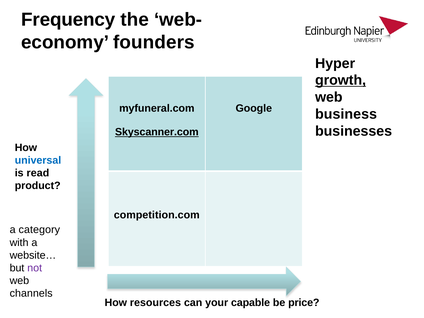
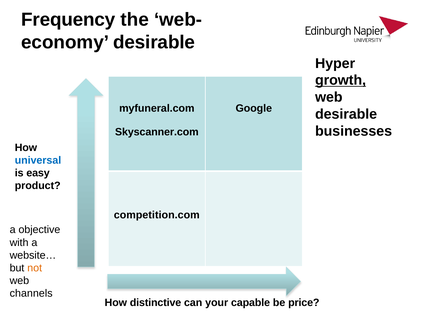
economy founders: founders -> desirable (154, 42)
business: business -> desirable (346, 114)
Skyscanner.com underline: present -> none (157, 132)
read: read -> easy (38, 173)
category: category -> objective (39, 230)
not colour: purple -> orange (35, 268)
resources: resources -> distinctive (156, 303)
